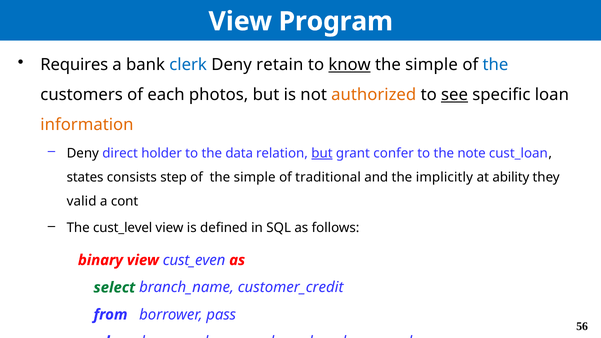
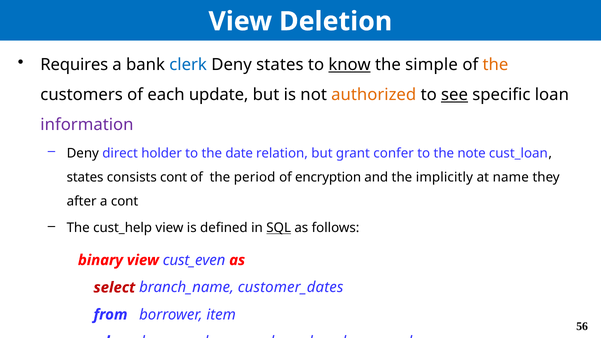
Program: Program -> Deletion (336, 21)
Deny retain: retain -> states (280, 65)
the colour: blue -> orange (495, 65)
photos: photos -> update (219, 95)
information colour: orange -> purple (87, 125)
data: data -> date (239, 153)
but underline: present -> none (322, 153)
consists step: step -> cont (174, 177)
of the simple: simple -> period (255, 177)
traditional: traditional -> encryption (328, 177)
ability: ability -> name (511, 177)
valid: valid -> after (82, 201)
cust_level: cust_level -> cust_help (123, 228)
SQL underline: none -> present (279, 228)
select colour: green -> red (114, 288)
customer_credit: customer_credit -> customer_dates (291, 288)
pass: pass -> item (221, 315)
